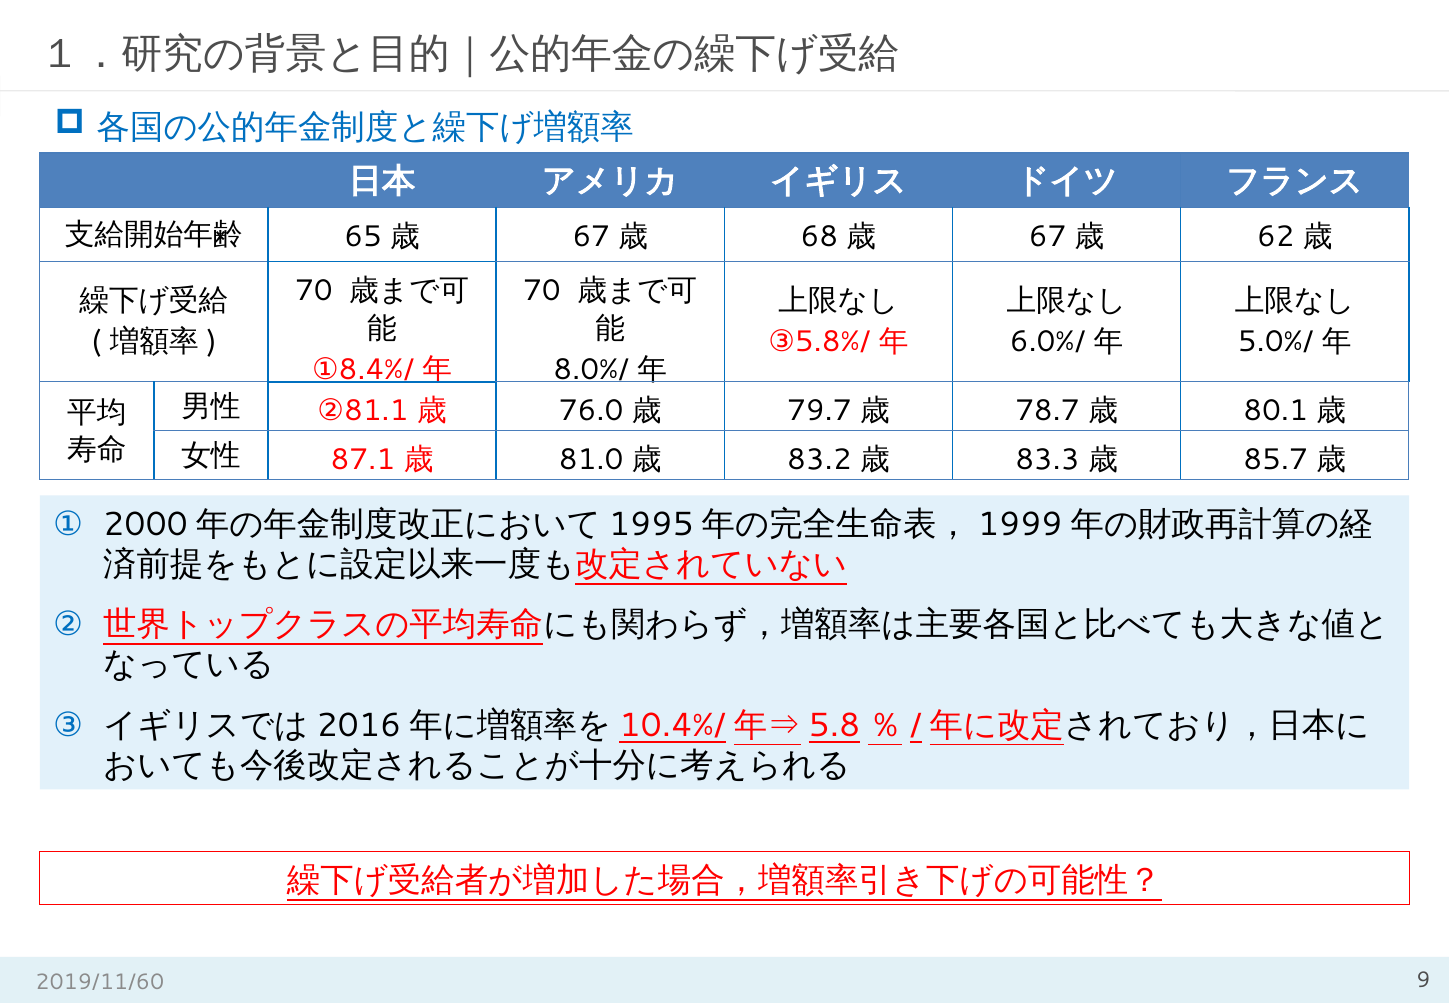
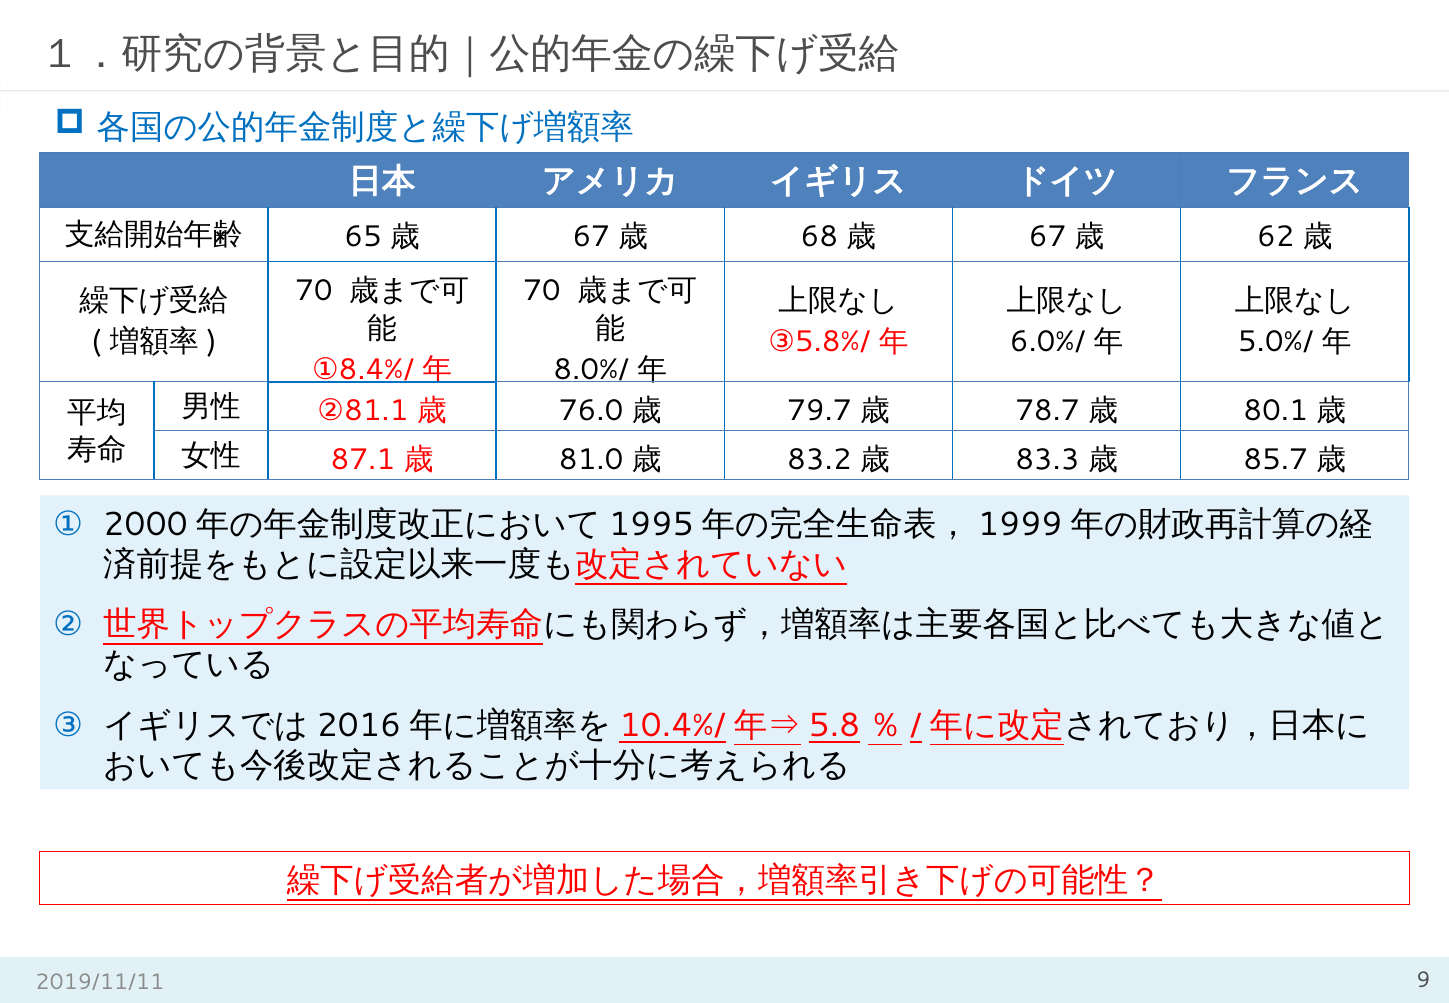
2019/11/60: 2019/11/60 -> 2019/11/11 (100, 983)
